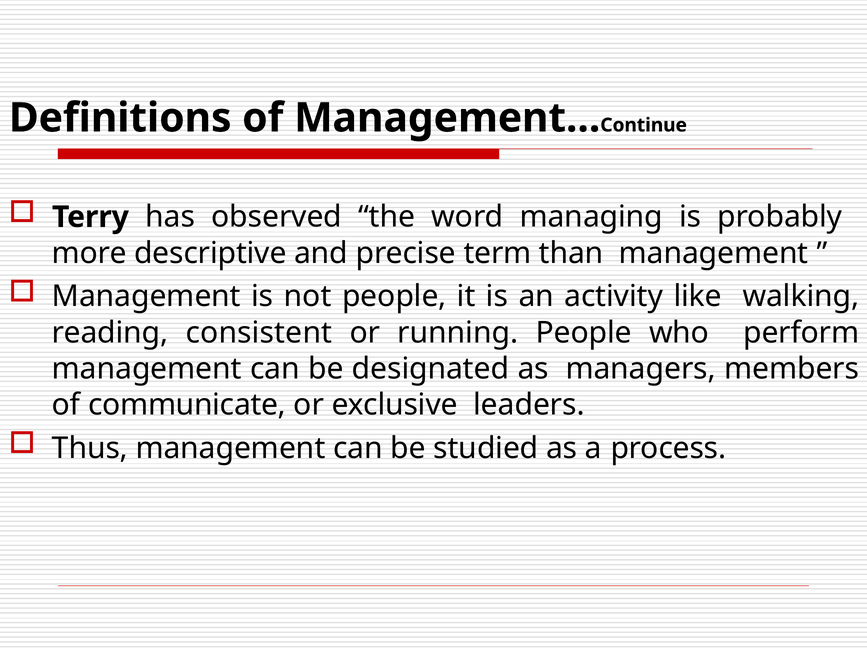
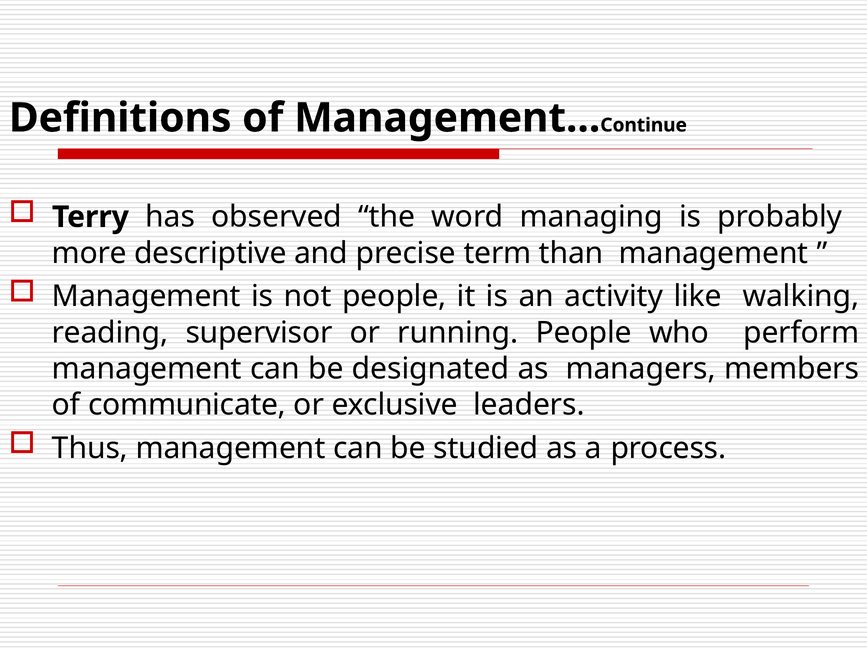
consistent: consistent -> supervisor (259, 332)
